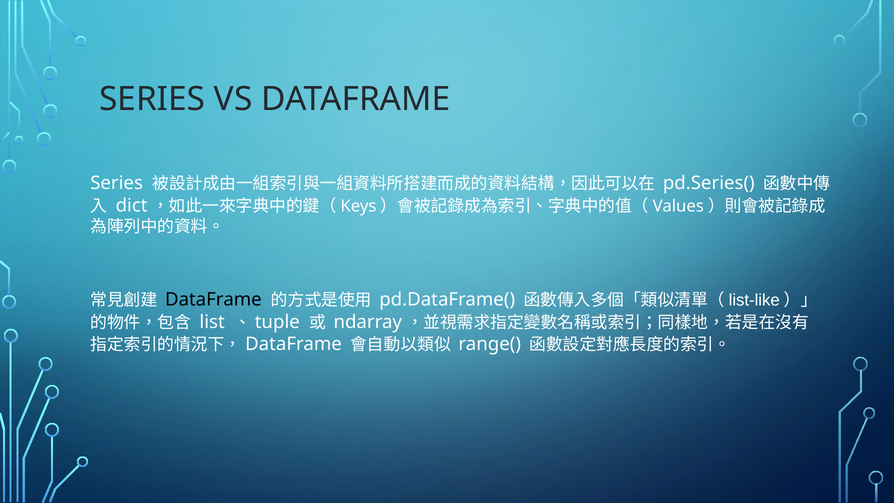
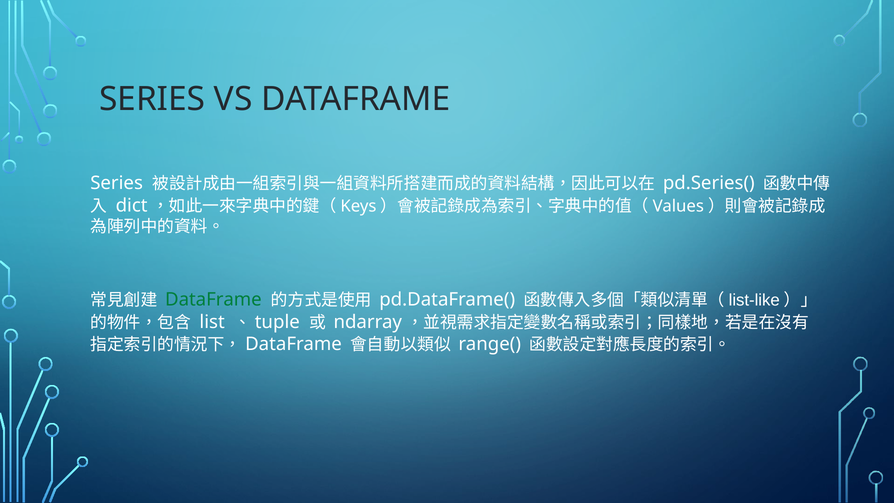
DataFrame colour: black -> green (213, 299)
